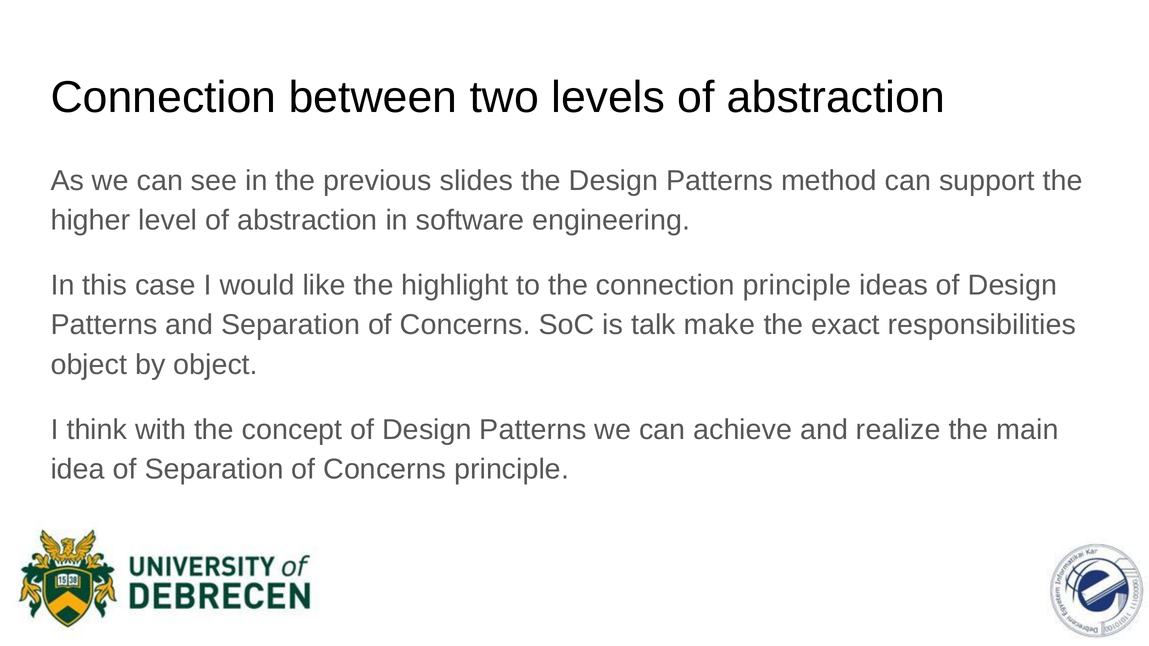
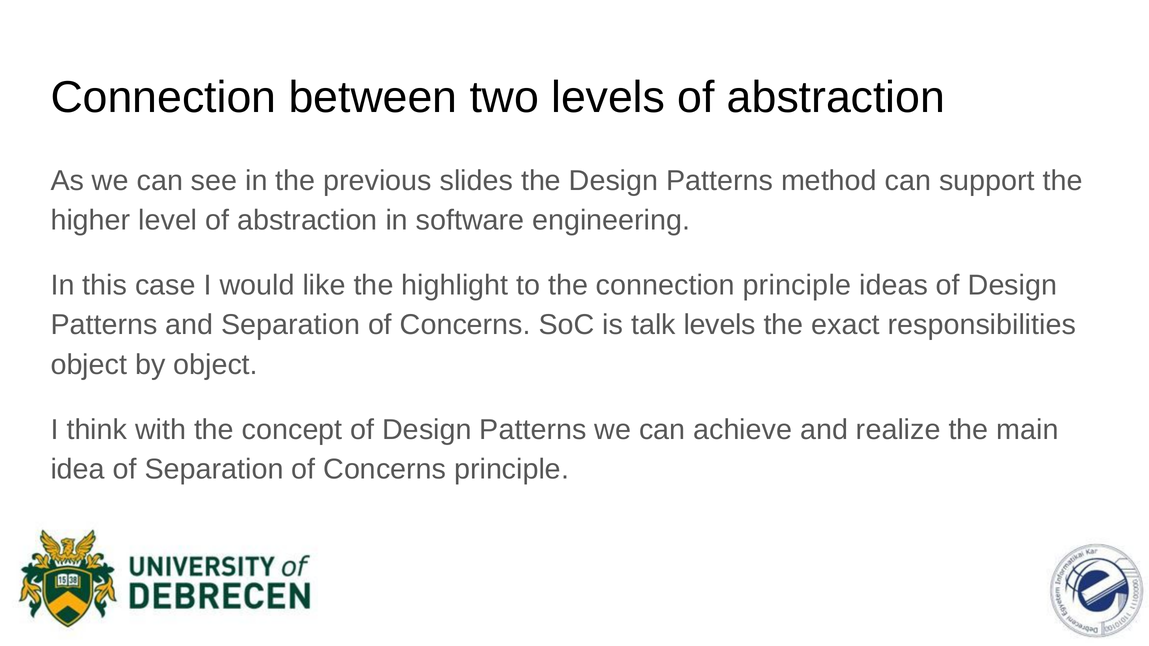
talk make: make -> levels (720, 325)
